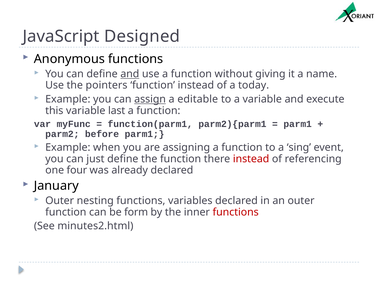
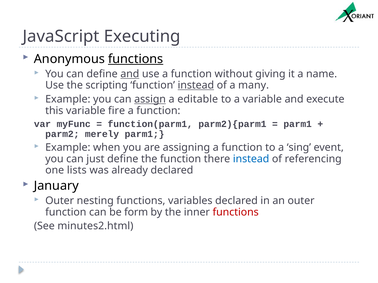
Designed: Designed -> Executing (142, 36)
functions underline: none -> present (136, 59)
pointers: pointers -> scripting (107, 85)
instead underline: none -> present (196, 85)
today: today -> many (254, 85)
last: last -> fire (117, 111)
before: before -> merely (102, 134)
instead colour: red -> blue (251, 159)
four: four -> lists (77, 170)
